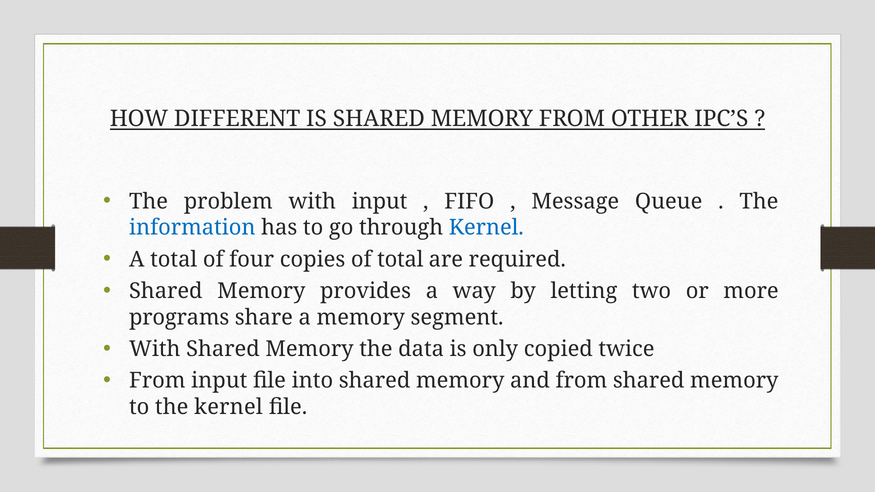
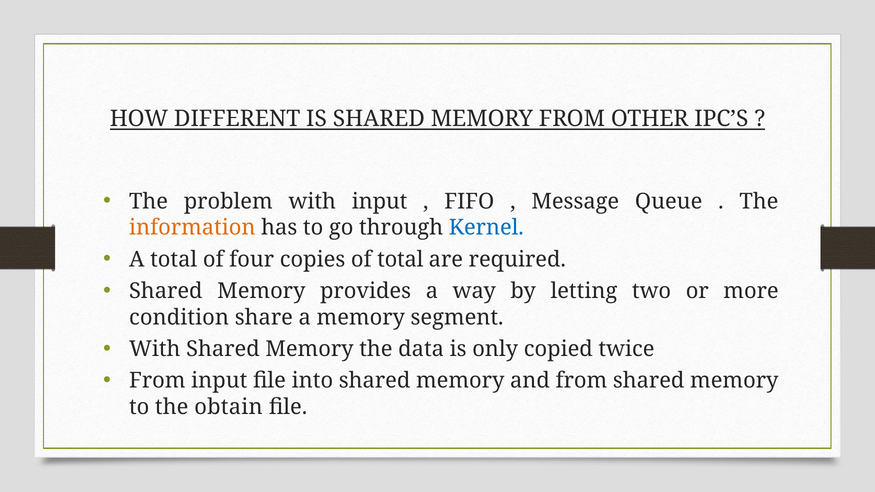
information colour: blue -> orange (192, 228)
programs: programs -> condition (179, 317)
the kernel: kernel -> obtain (228, 407)
